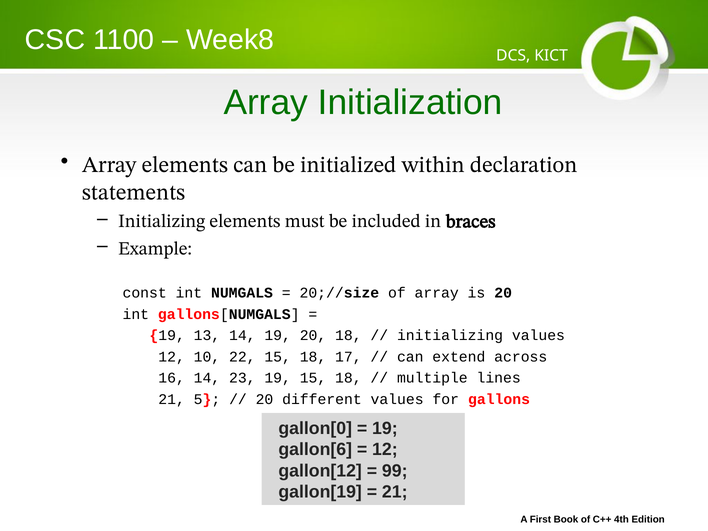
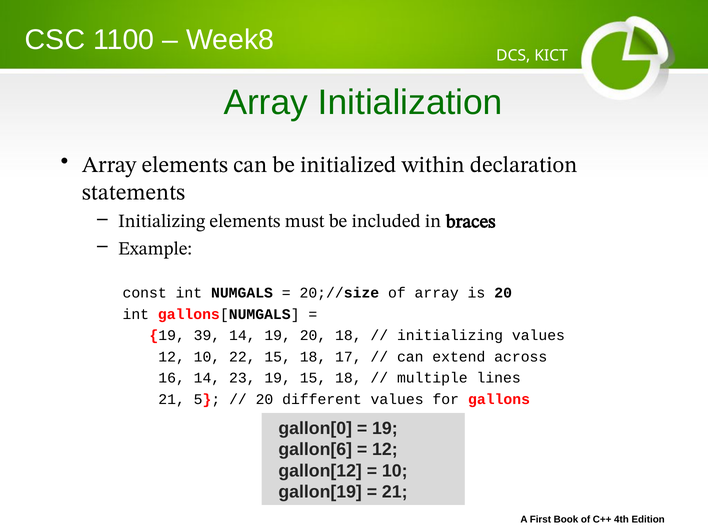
13: 13 -> 39 (207, 335)
99: 99 -> 10 (395, 471)
